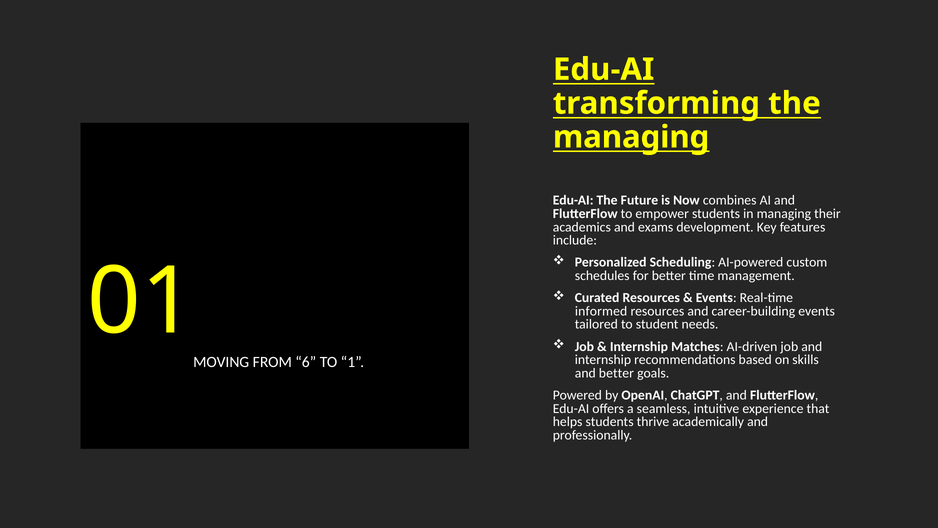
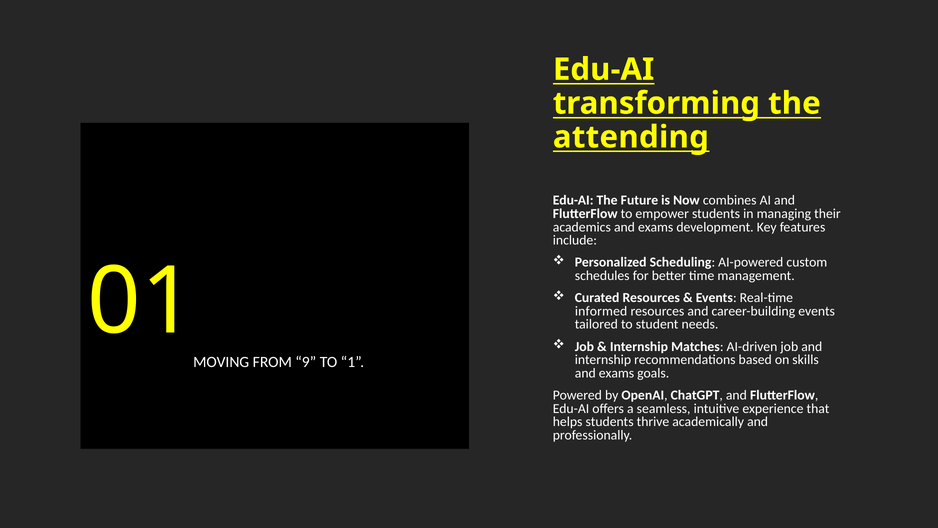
managing: managing -> attending (631, 137)
6: 6 -> 9 (306, 362)
better: better -> exams (616, 373)
